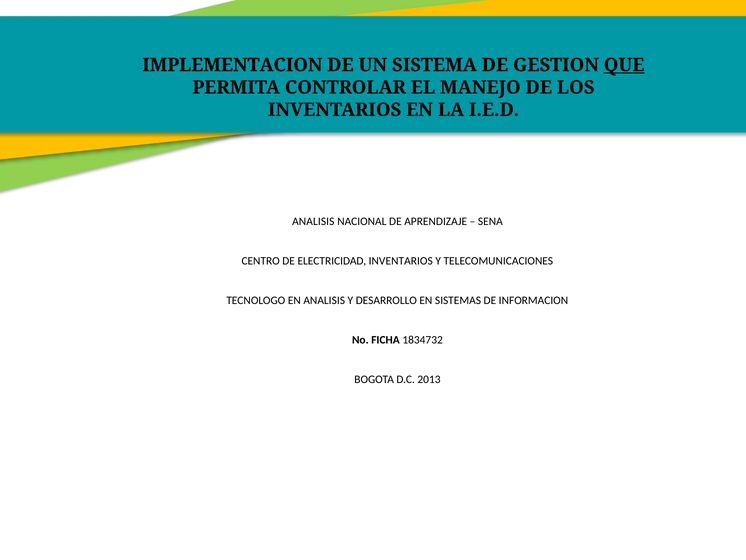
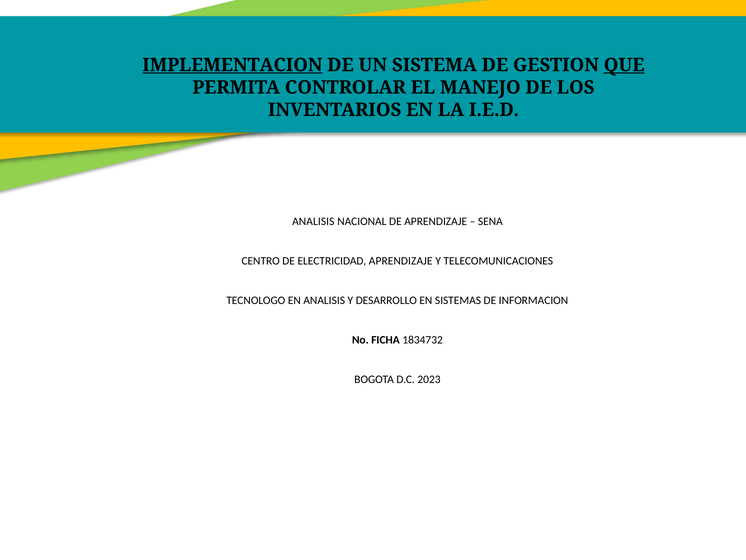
IMPLEMENTACION underline: none -> present (232, 65)
ELECTRICIDAD INVENTARIOS: INVENTARIOS -> APRENDIZAJE (401, 261)
2013: 2013 -> 2023 (429, 379)
